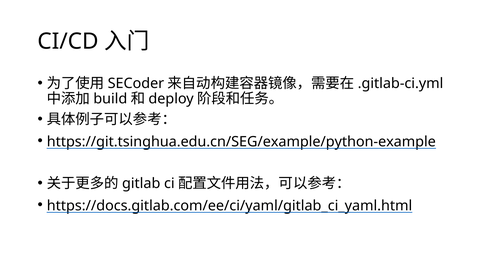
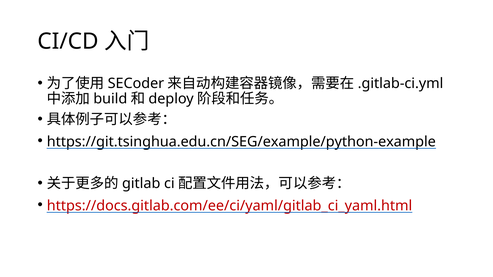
https://docs.gitlab.com/ee/ci/yaml/gitlab_ci_yaml.html colour: black -> red (230, 206)
